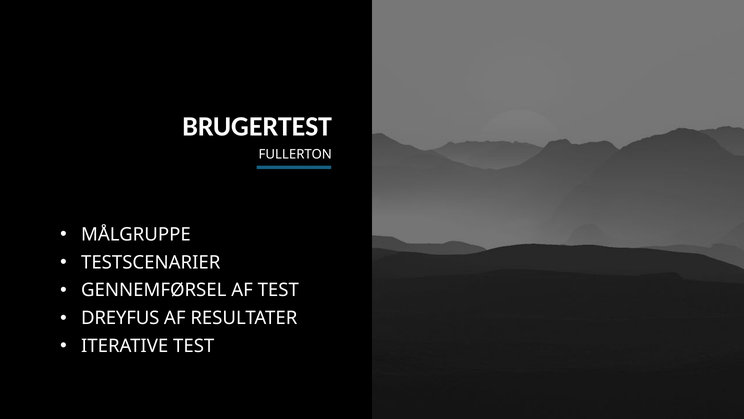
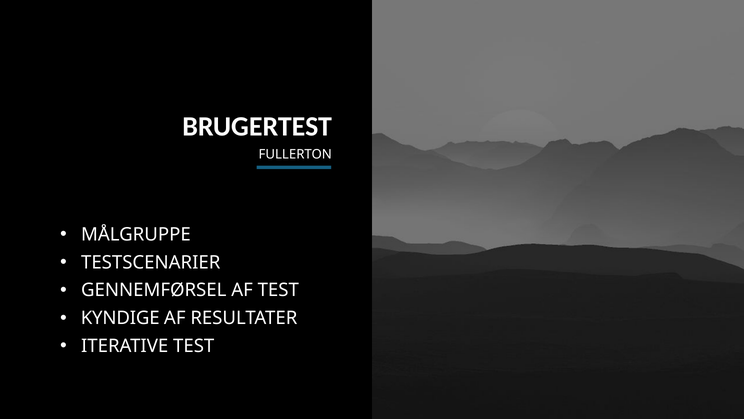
DREYFUS: DREYFUS -> KYNDIGE (120, 318)
